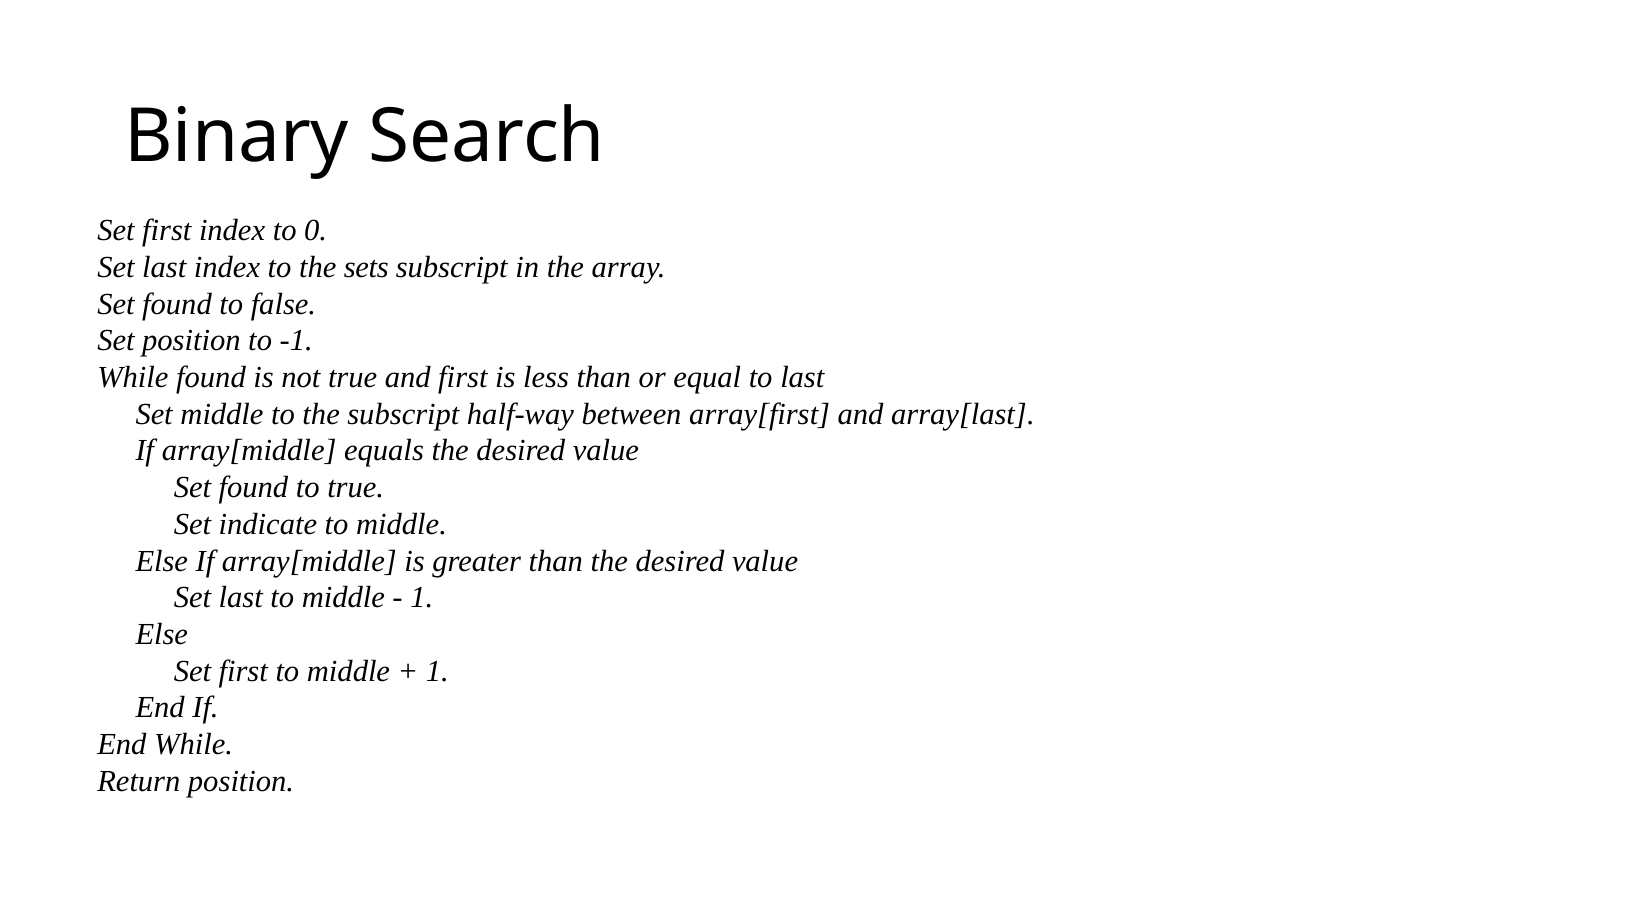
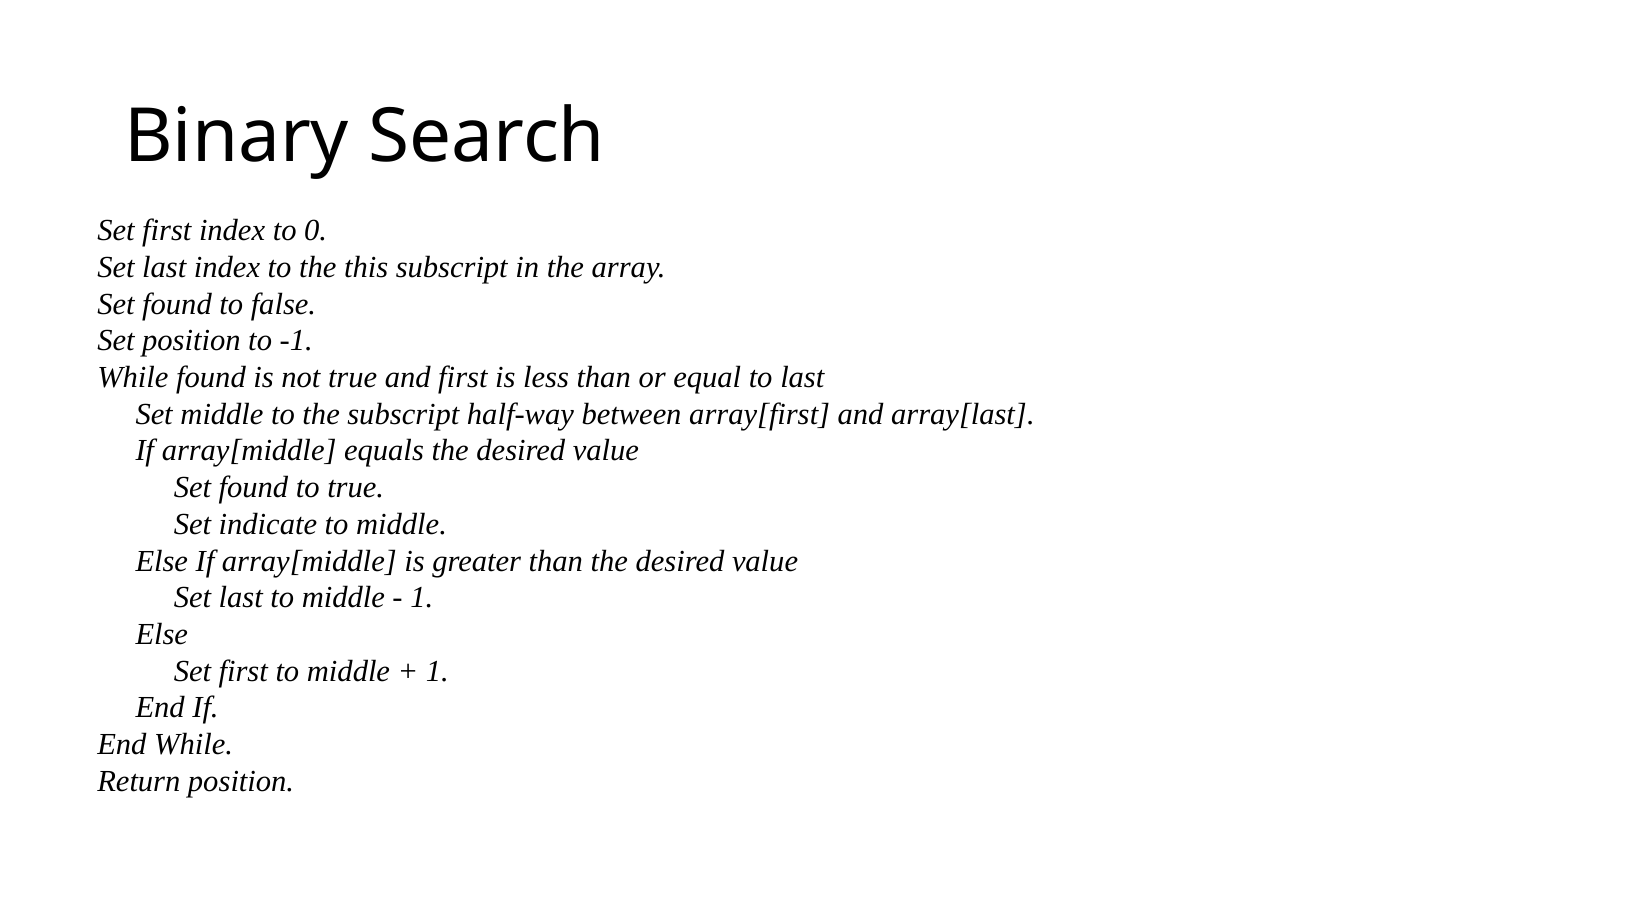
sets: sets -> this (366, 267)
